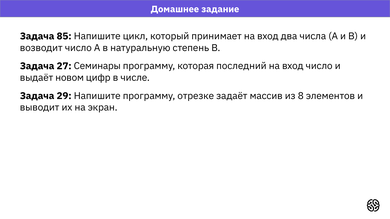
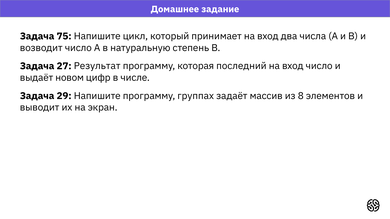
85: 85 -> 75 (64, 36)
Семинары: Семинары -> Результат (97, 66)
отрезке: отрезке -> группах (196, 96)
